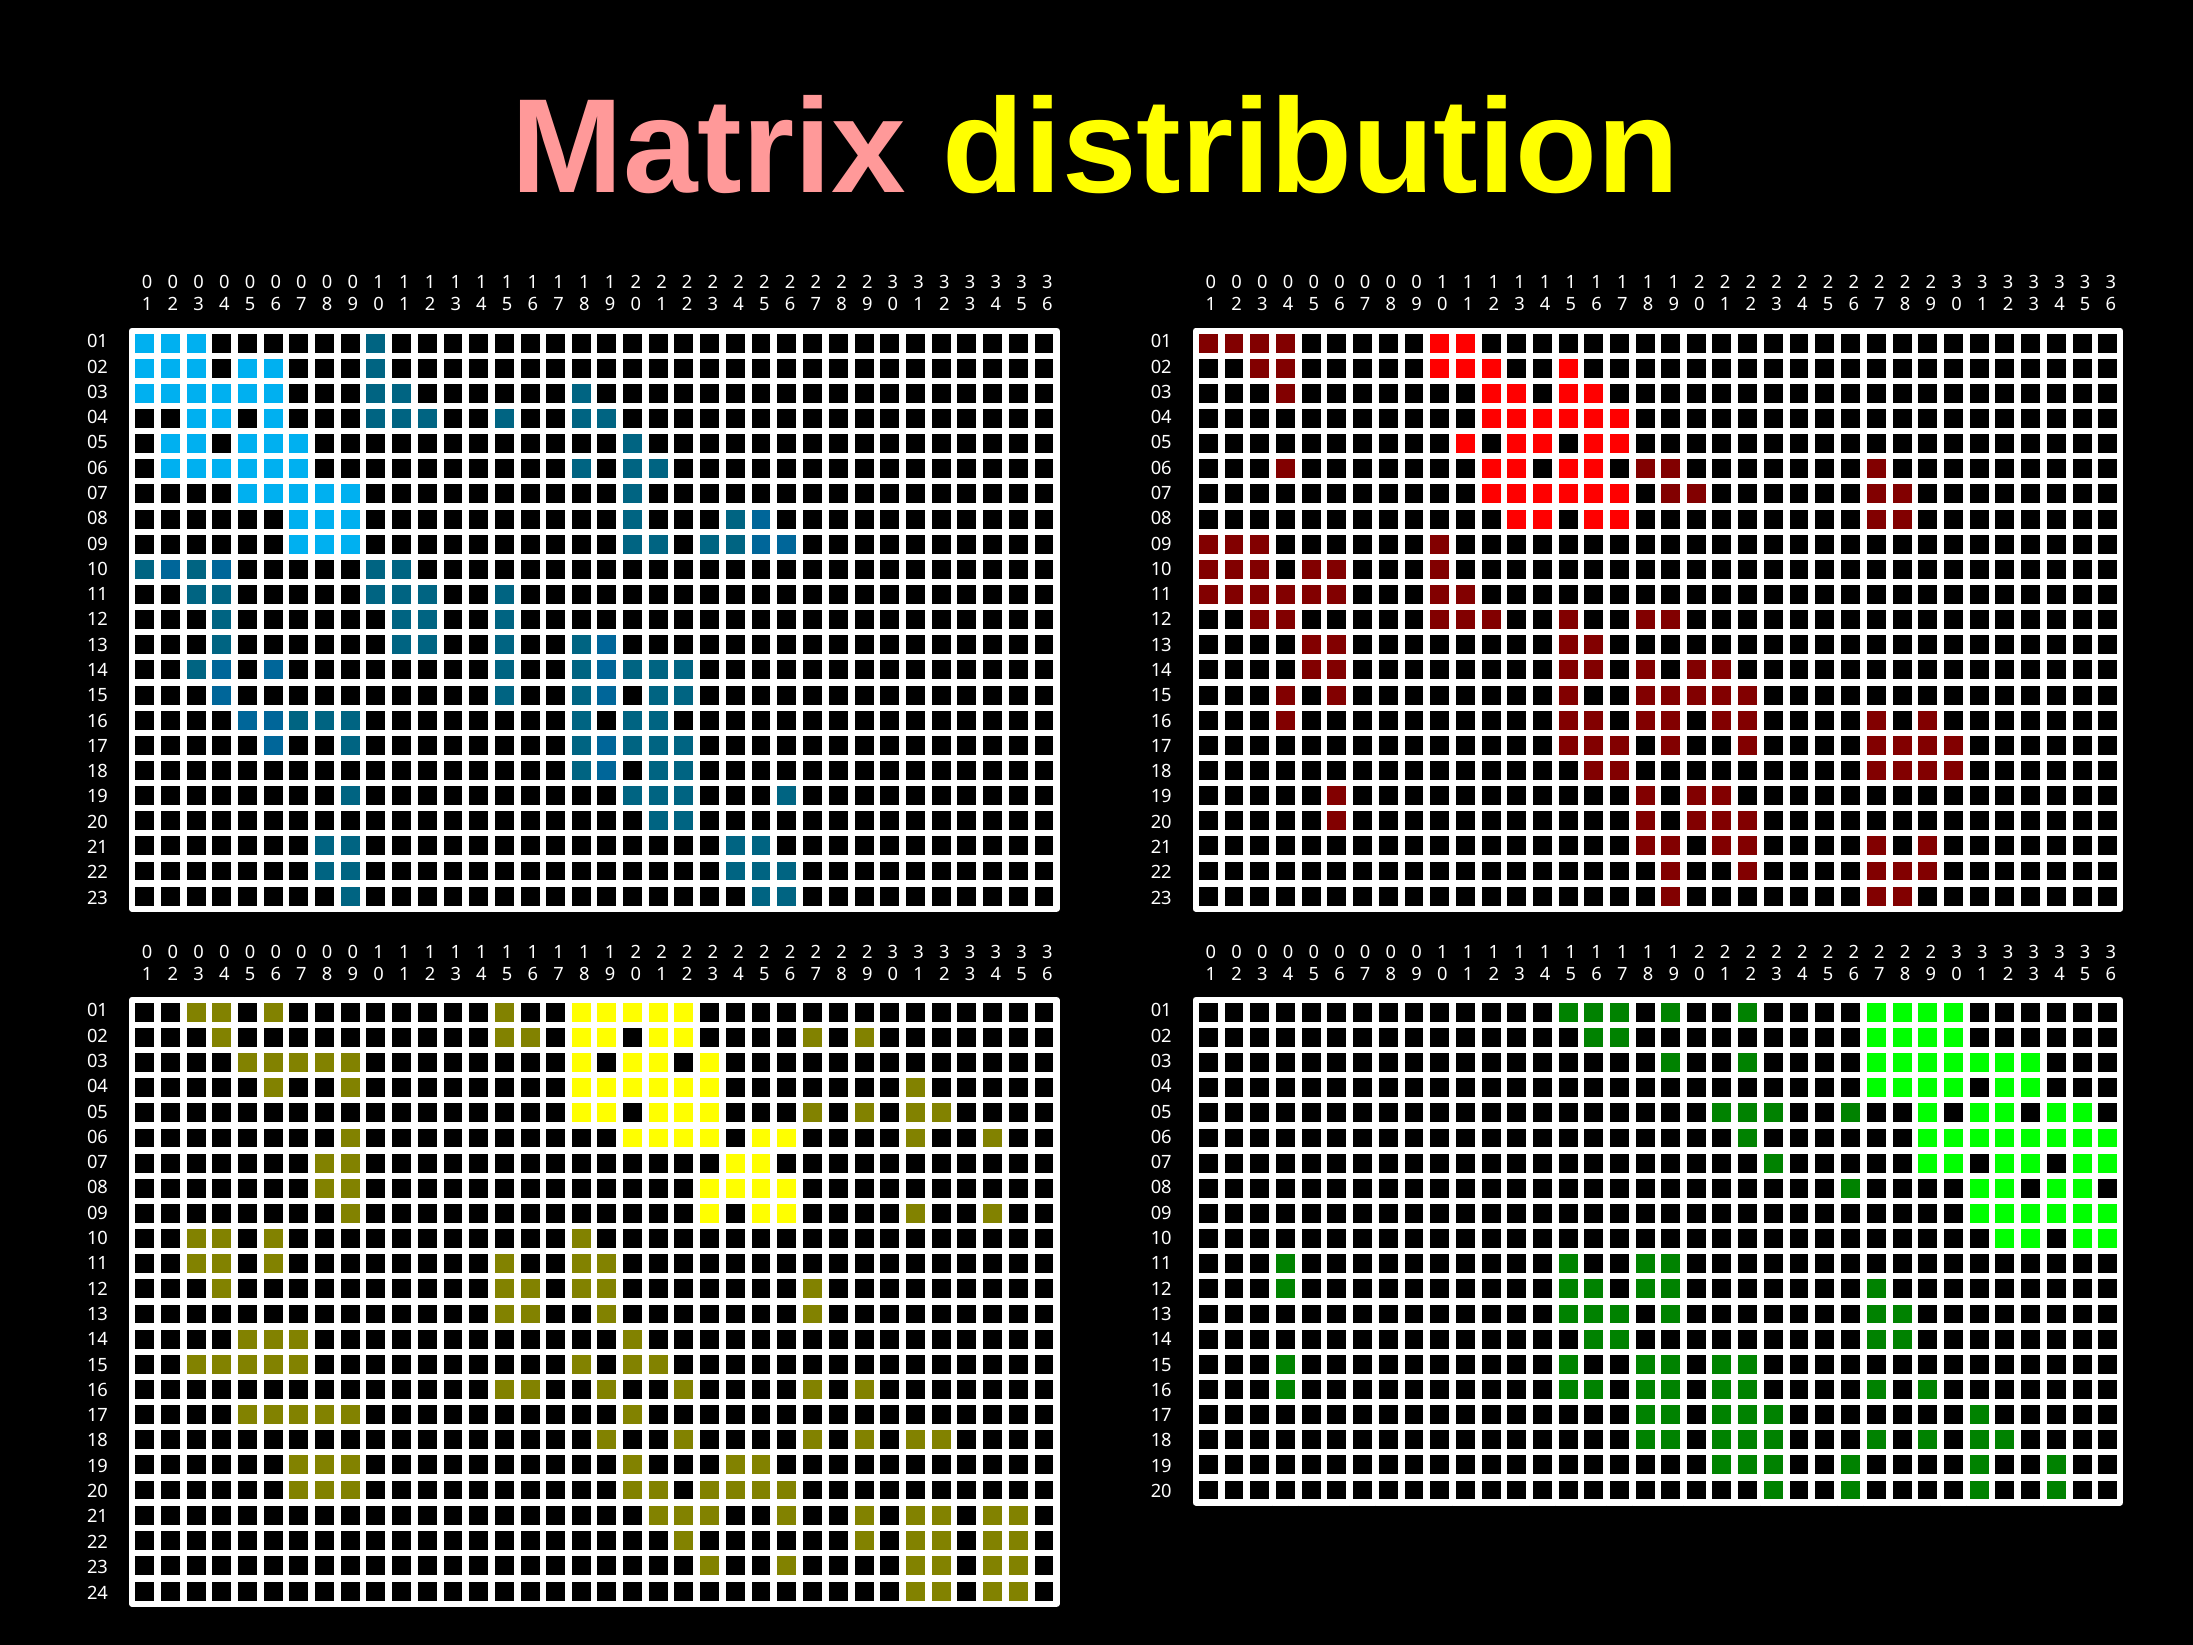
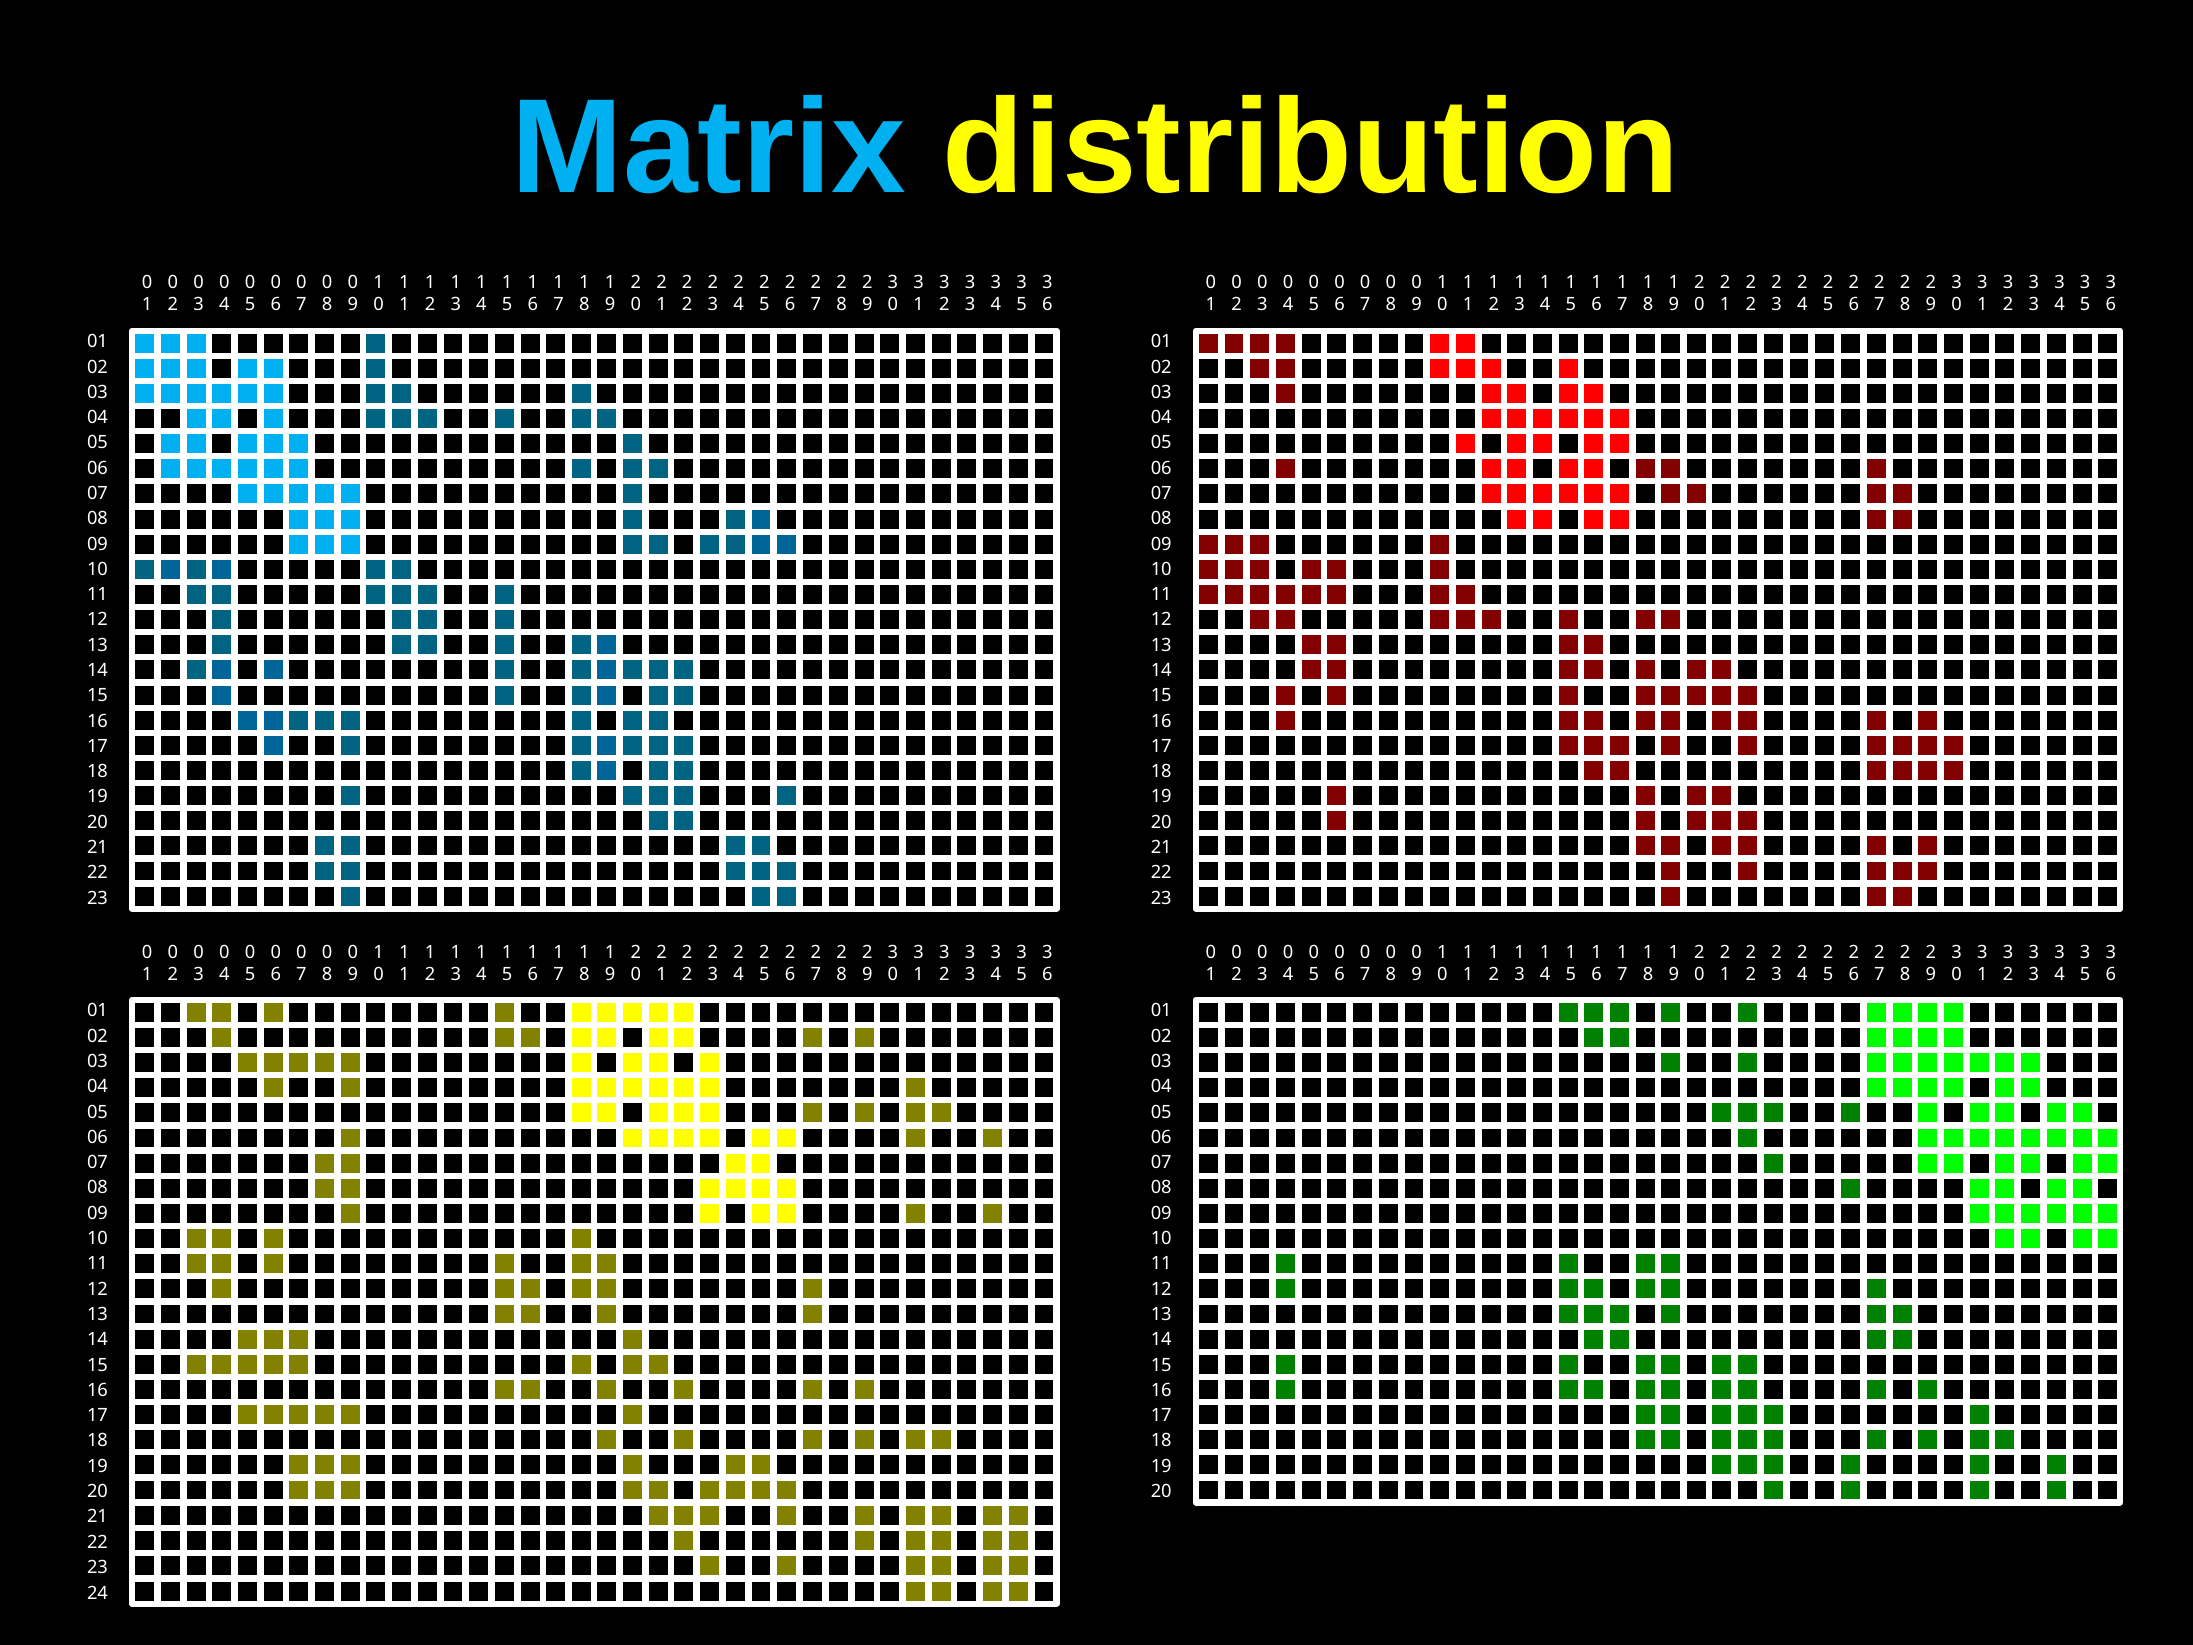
Matrix colour: pink -> light blue (709, 148)
